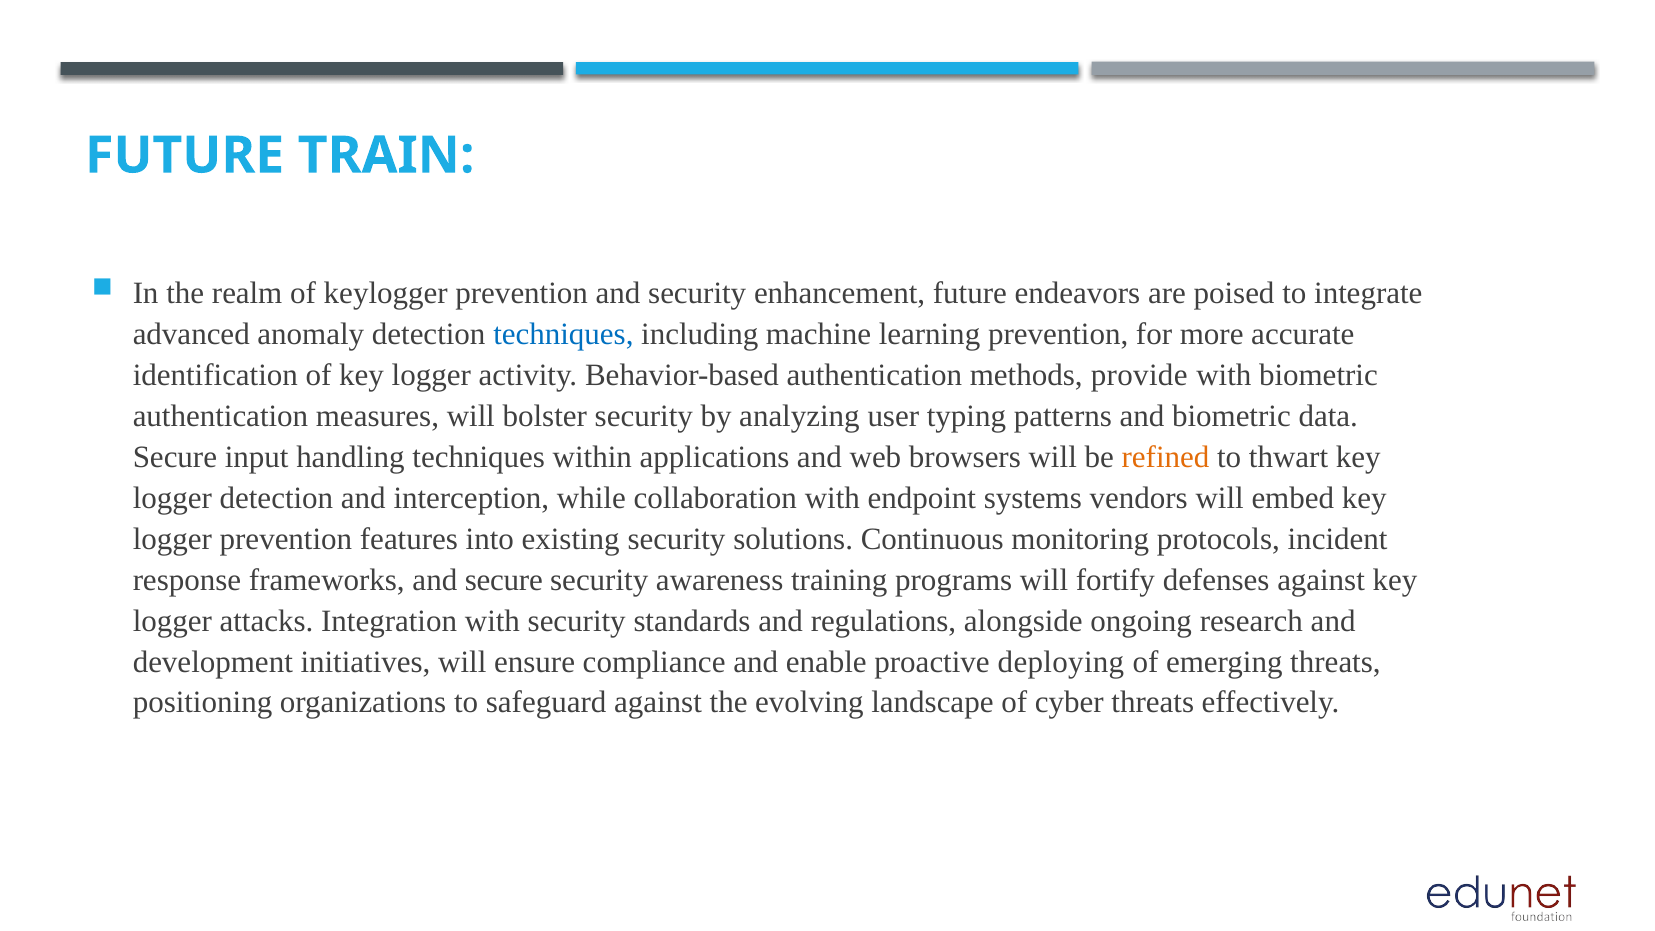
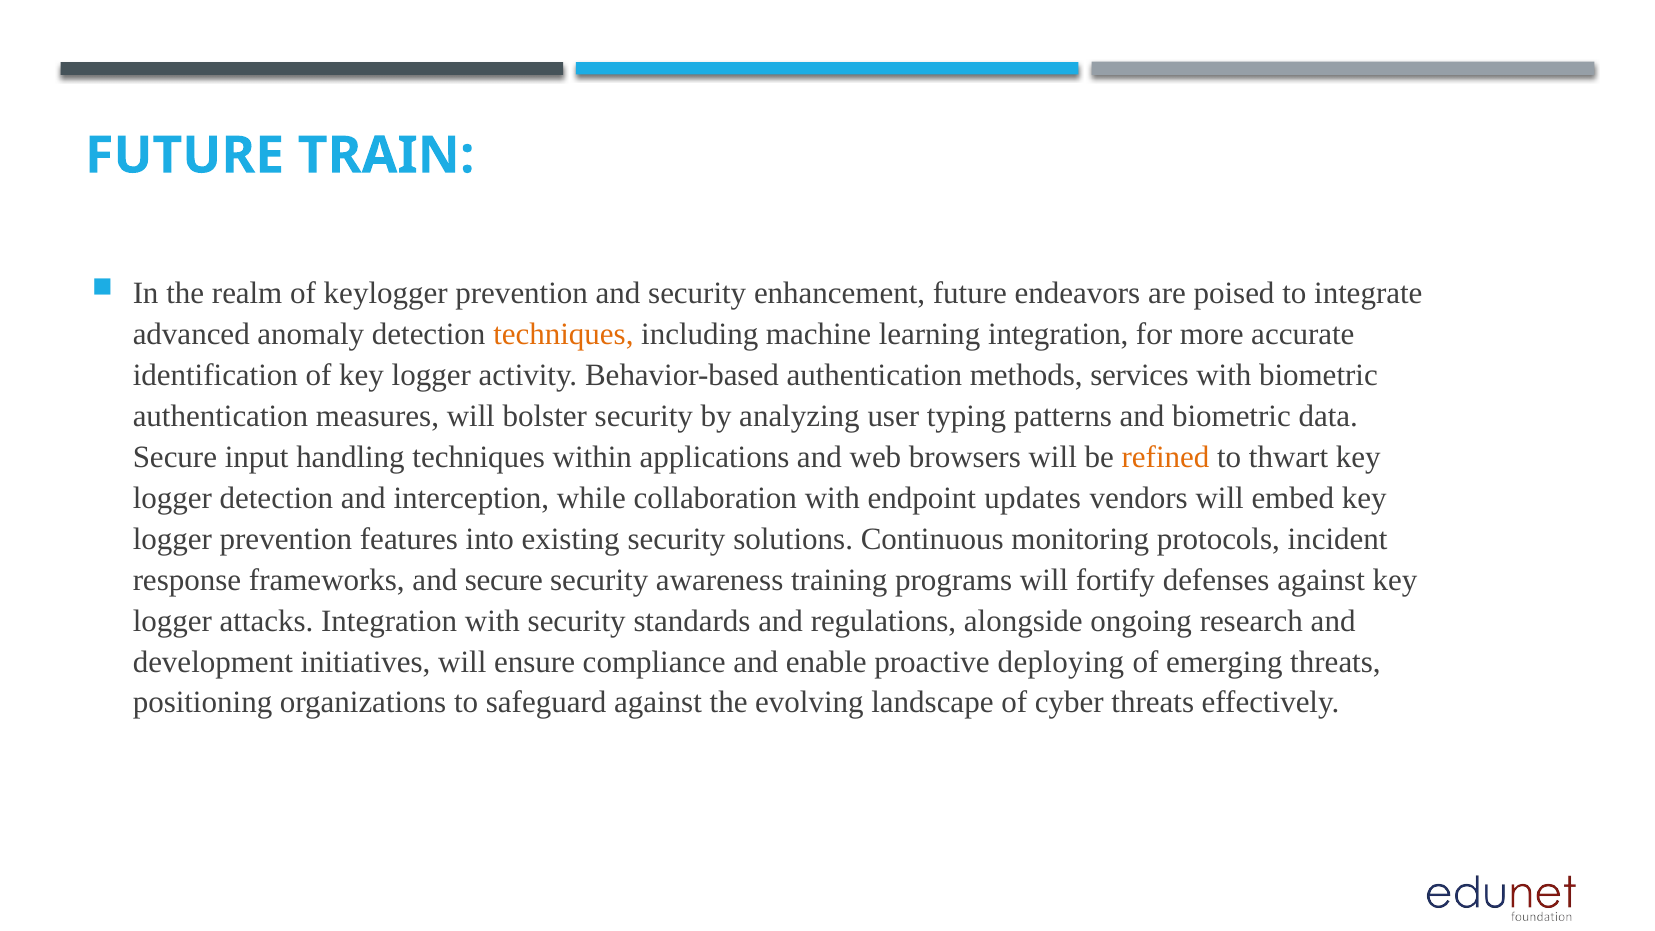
techniques colour: blue -> orange (563, 334)
learning prevention: prevention -> integration (1058, 334)
provide: provide -> services (1139, 375)
systems: systems -> updates (1033, 498)
